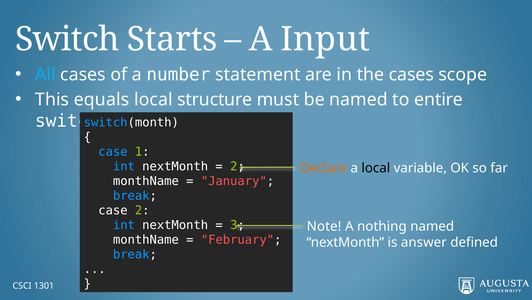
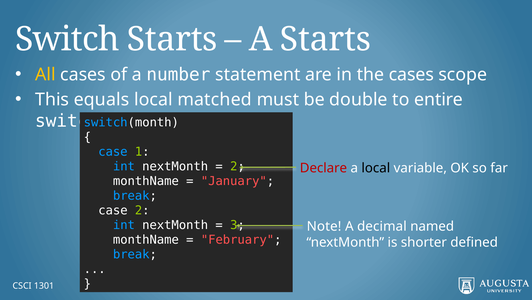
A Input: Input -> Starts (326, 39)
All colour: light blue -> yellow (45, 74)
structure: structure -> matched (215, 99)
be named: named -> double (358, 99)
Declare colour: orange -> red (323, 168)
nothing: nothing -> decimal (382, 226)
answer: answer -> shorter (424, 242)
